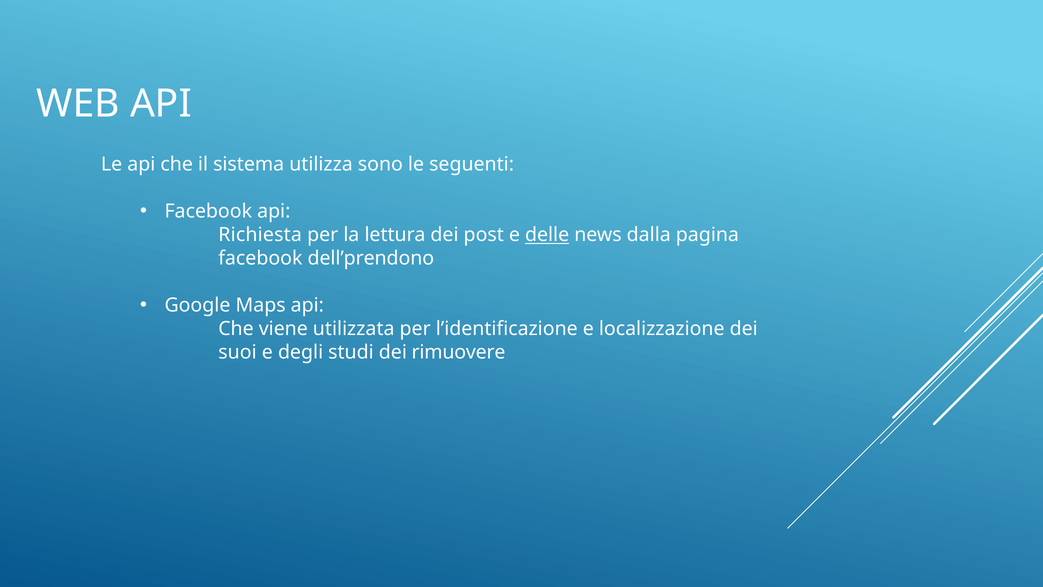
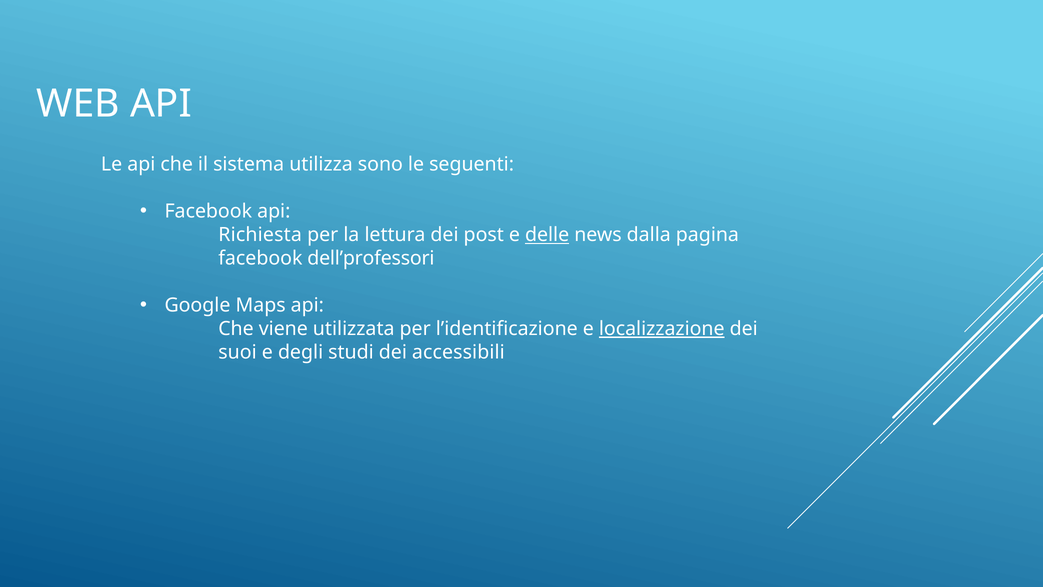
dell’prendono: dell’prendono -> dell’professori (371, 258)
localizzazione underline: none -> present (662, 329)
rimuovere: rimuovere -> accessibili (458, 352)
